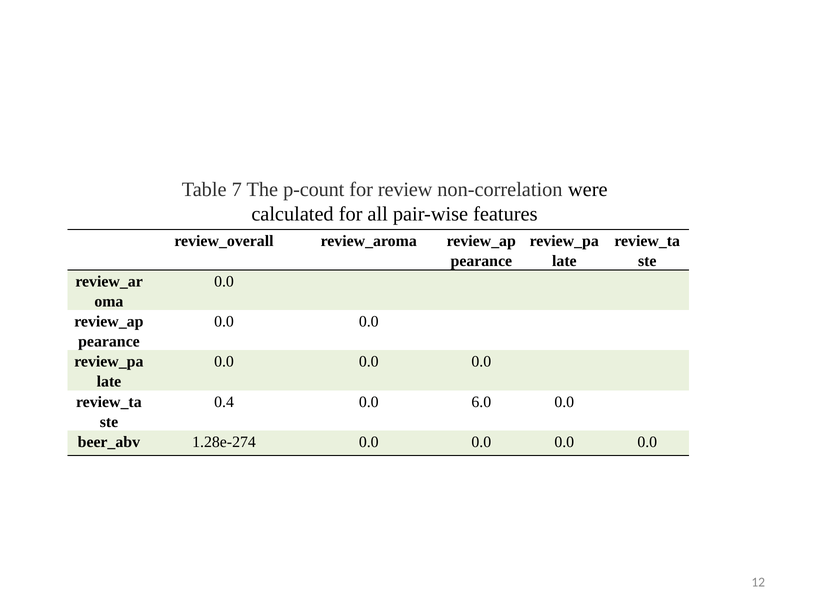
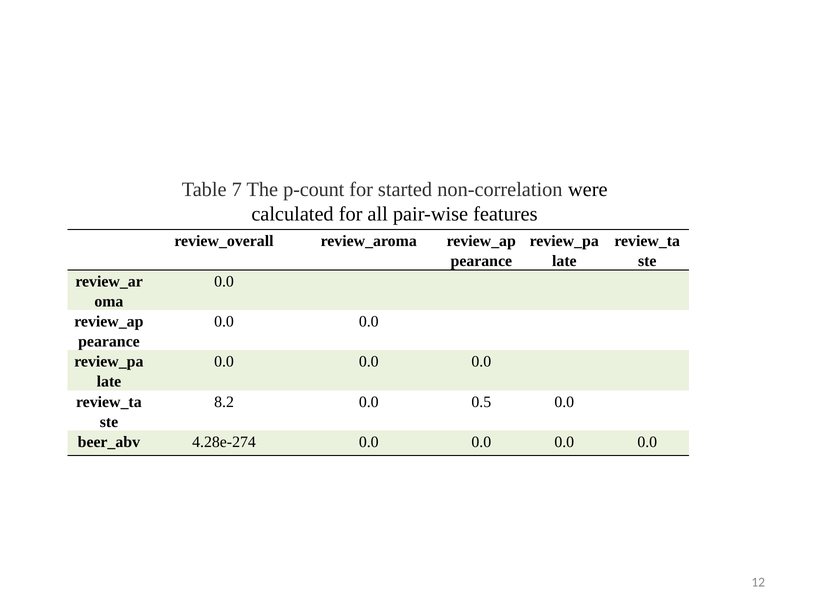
review: review -> started (405, 190)
0.4: 0.4 -> 8.2 (224, 402)
6.0: 6.0 -> 0.5 (481, 402)
1.28e-274: 1.28e-274 -> 4.28e-274 (224, 442)
